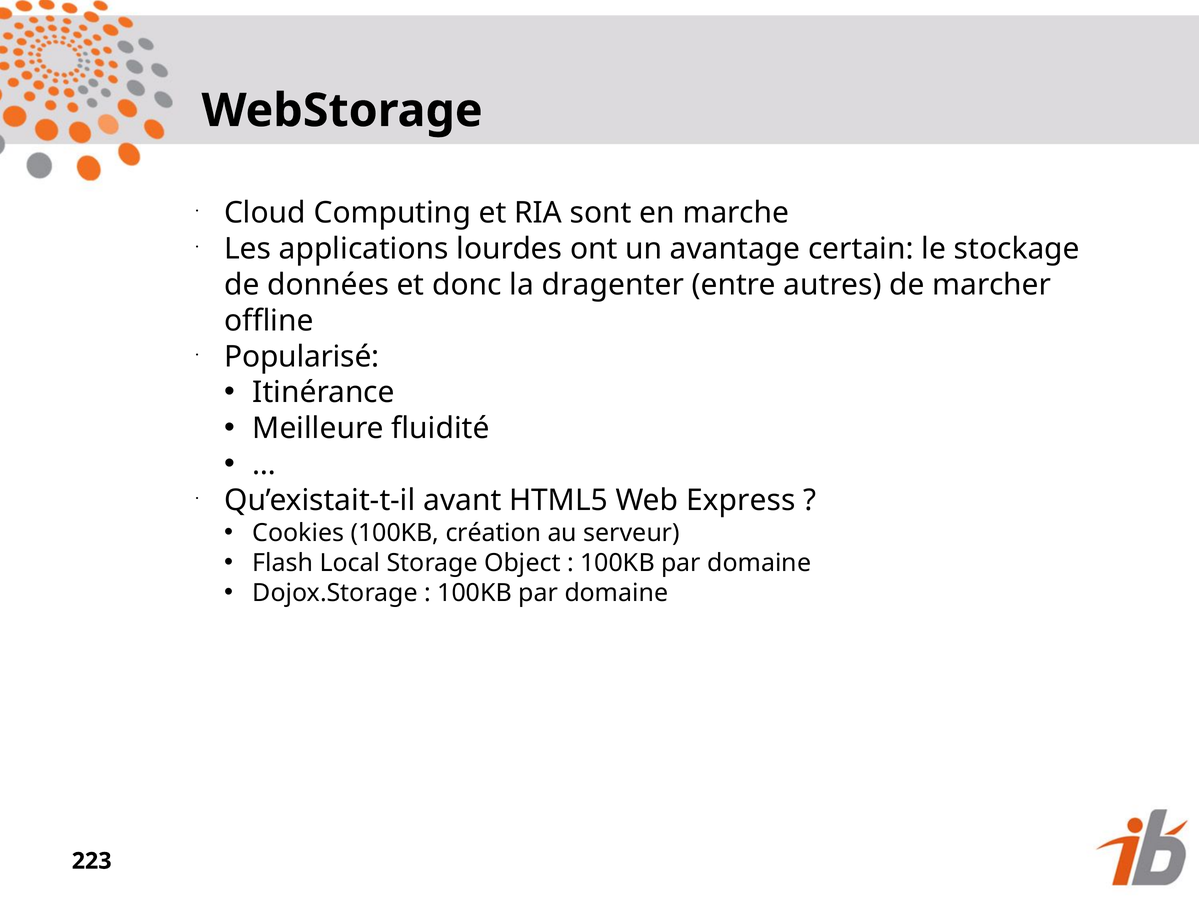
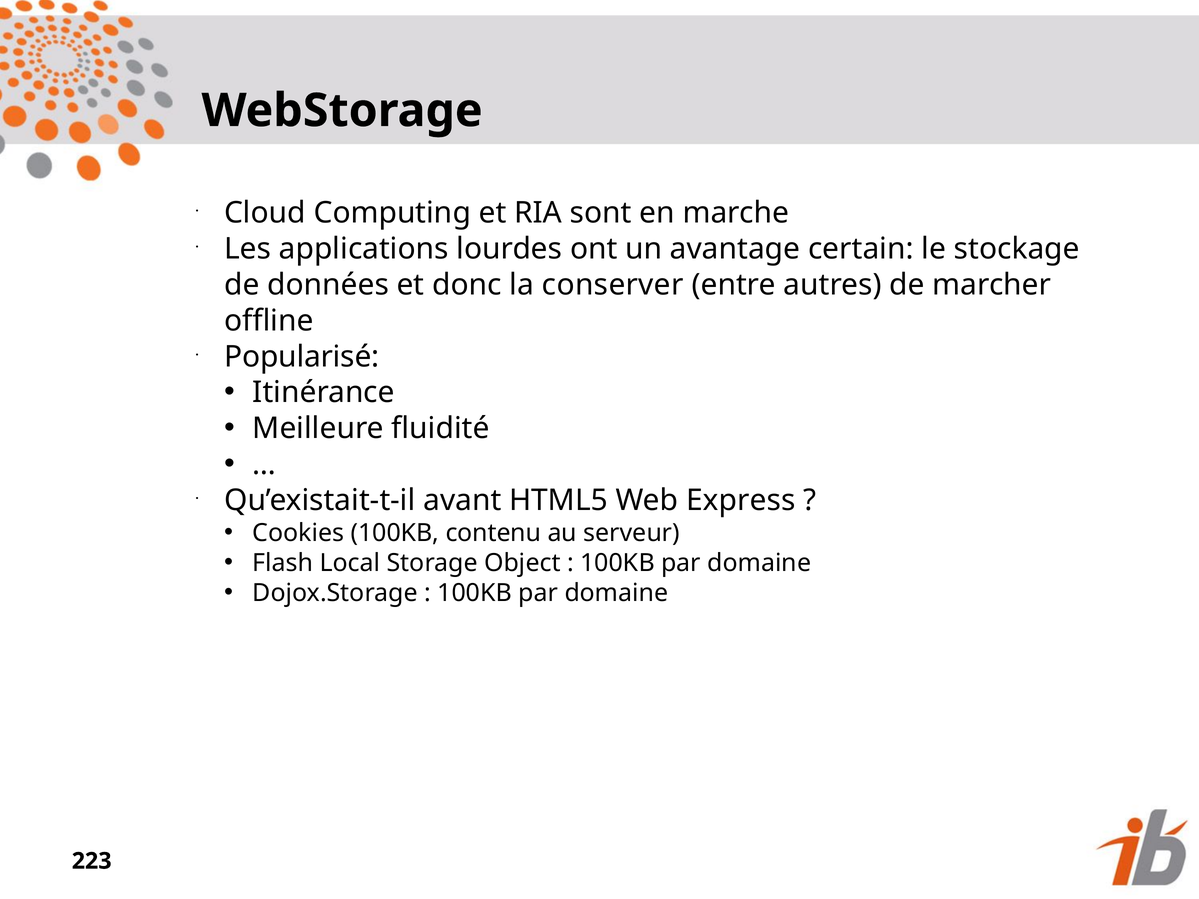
dragenter: dragenter -> conserver (613, 285)
création: création -> contenu (493, 533)
